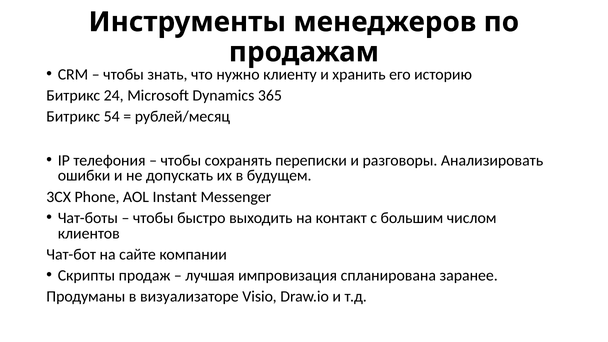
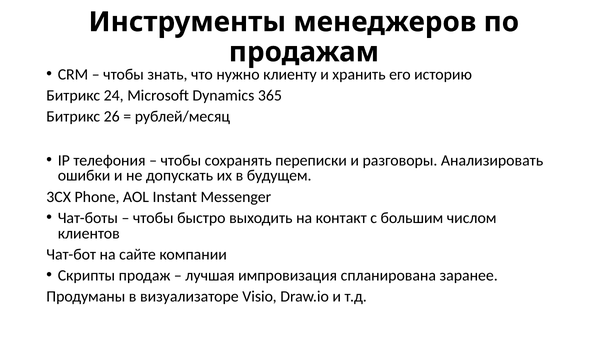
54: 54 -> 26 (112, 117)
